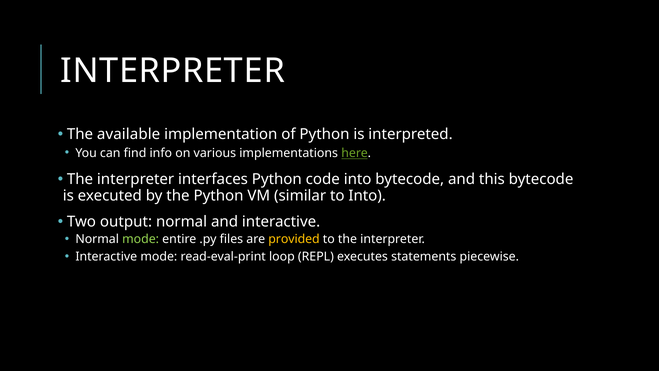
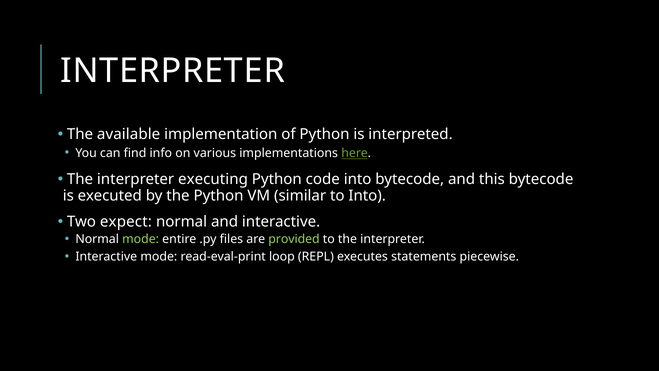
interfaces: interfaces -> executing (213, 179)
output: output -> expect (126, 221)
provided colour: yellow -> light green (294, 239)
